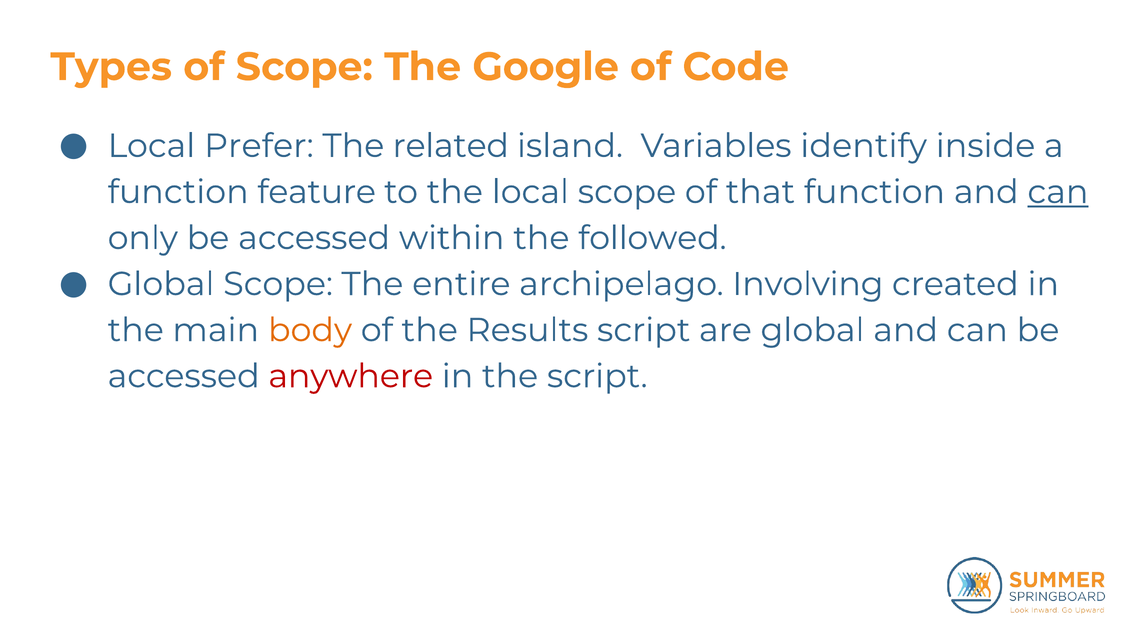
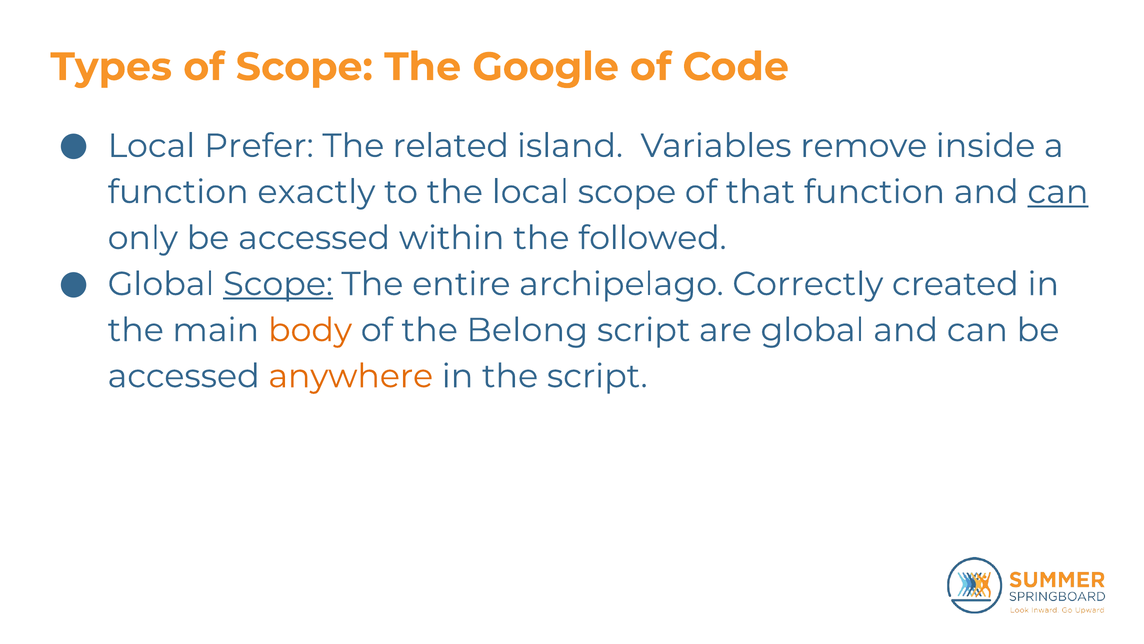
identify: identify -> remove (864, 146)
feature: feature -> exactly (316, 192)
Scope underline: none -> present (278, 284)
Involving: Involving -> Correctly (808, 284)
Results: Results -> Belong (527, 330)
anywhere colour: red -> orange (351, 376)
